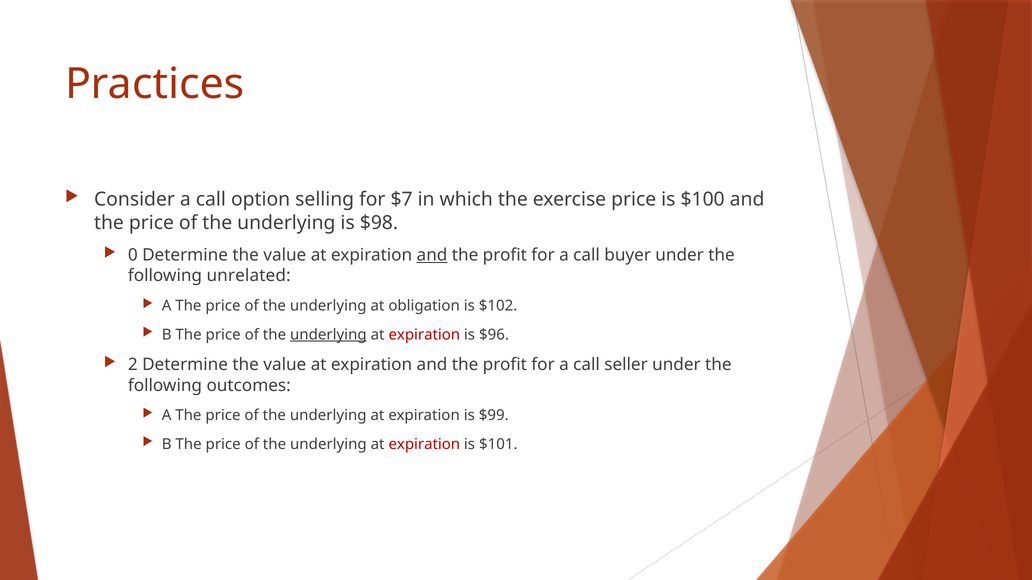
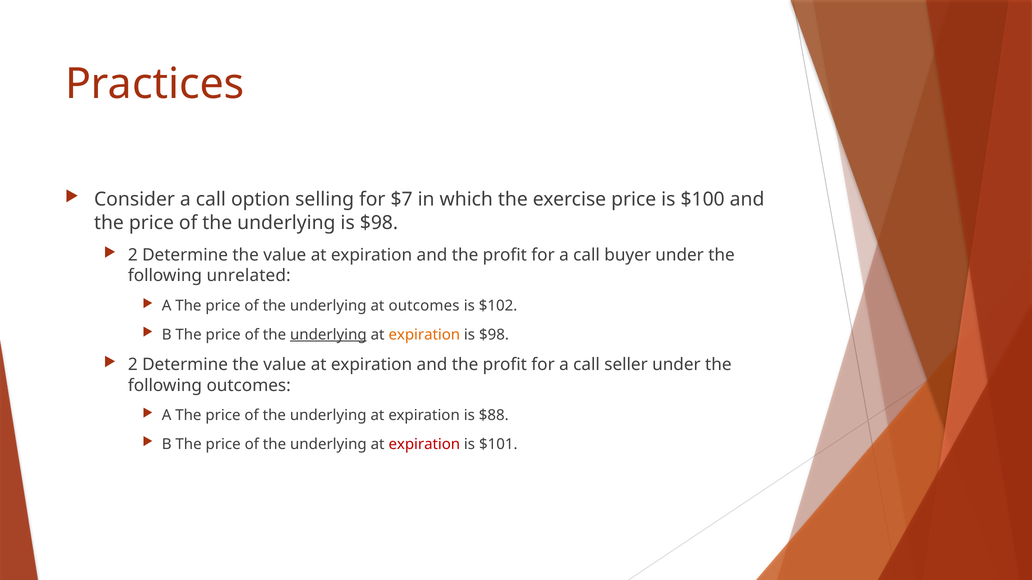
0: 0 -> 2 (133, 255)
and underline: present -> none (432, 255)
at obligation: obligation -> outcomes (424, 306)
expiration colour: red -> orange (424, 335)
$96: $96 -> $98 (494, 335)
$99: $99 -> $88 (494, 416)
